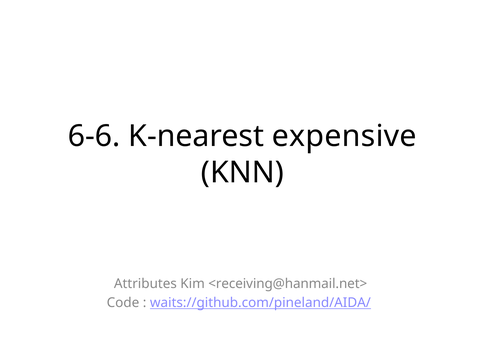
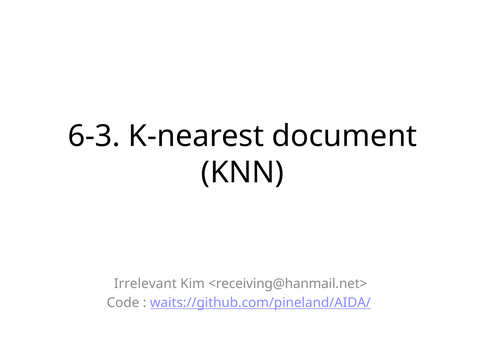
6-6: 6-6 -> 6-3 (94, 136)
expensive: expensive -> document (344, 136)
Attributes: Attributes -> Irrelevant (145, 284)
